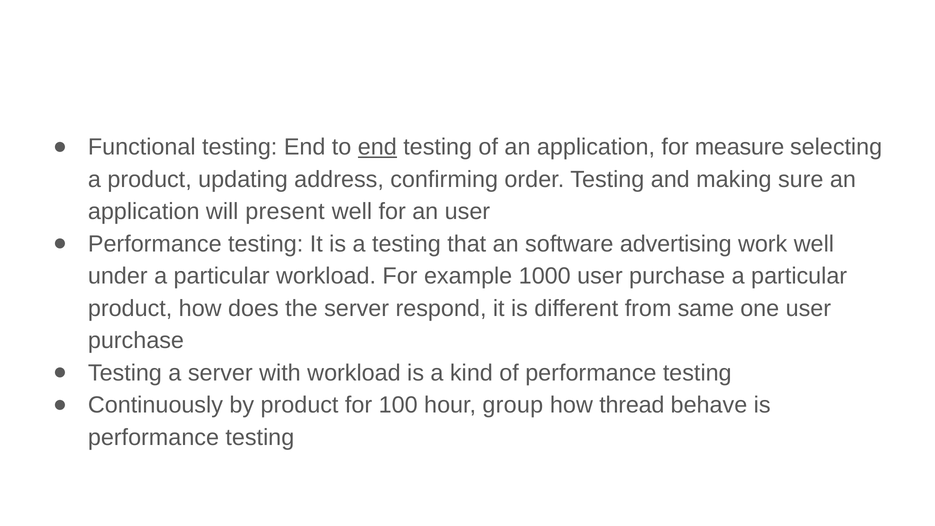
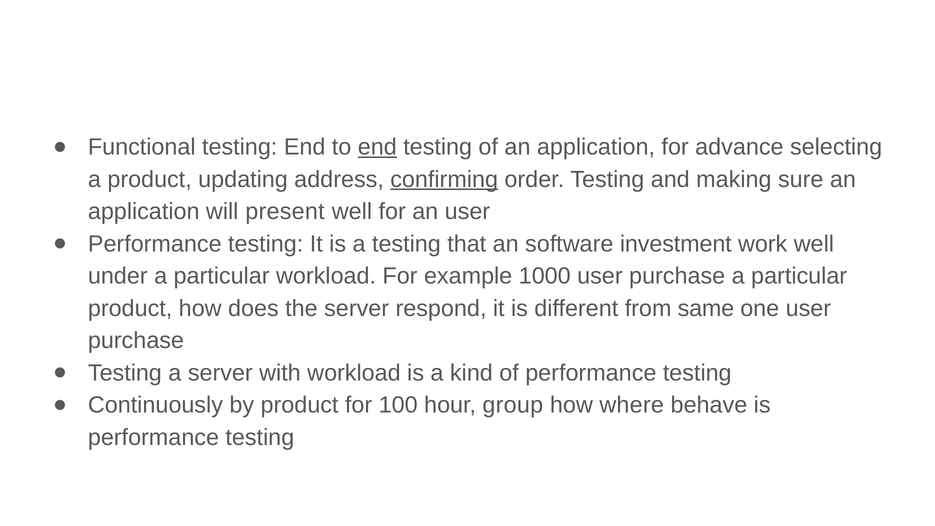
measure: measure -> advance (739, 147)
confirming underline: none -> present (444, 179)
advertising: advertising -> investment (676, 244)
thread: thread -> where (632, 405)
